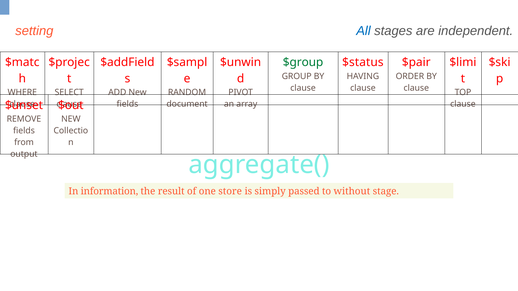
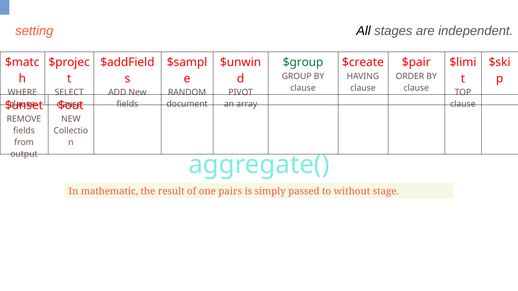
All colour: blue -> black (363, 31)
$status: $status -> $create (363, 62)
information: information -> mathematic (109, 192)
store: store -> pairs (230, 192)
